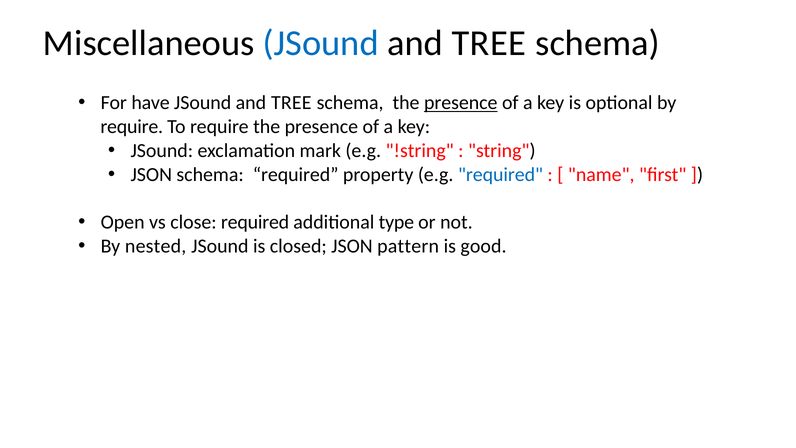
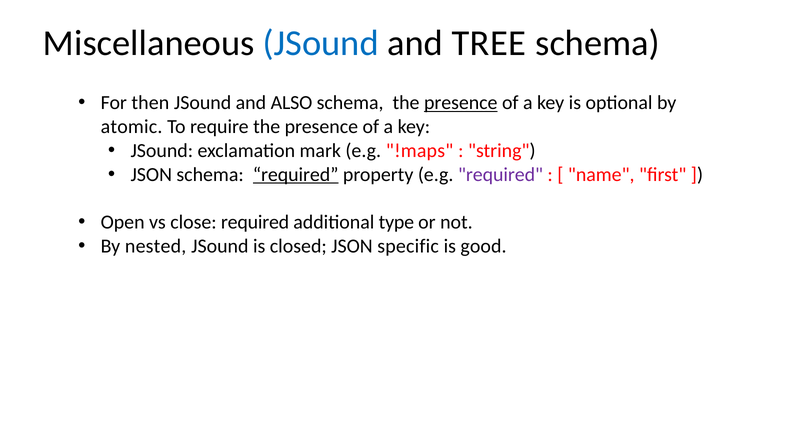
have: have -> then (150, 103)
TREE: TREE -> ALSO (291, 103)
require: require -> atomic (132, 127)
!string: !string -> !maps (420, 151)
required underline: none -> present (296, 174)
required colour: blue -> purple (501, 174)
pattern: pattern -> specific (408, 246)
